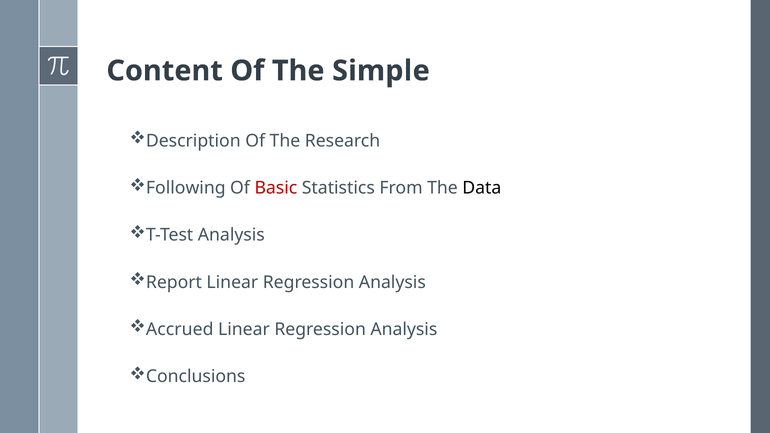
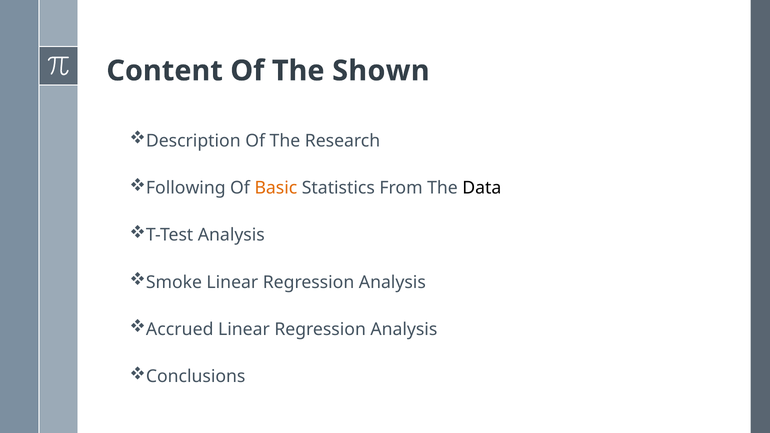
Simple: Simple -> Shown (381, 71)
Basic colour: red -> orange (276, 188)
Report: Report -> Smoke (174, 282)
